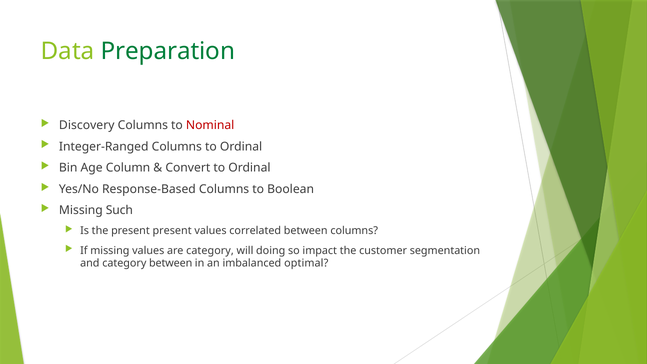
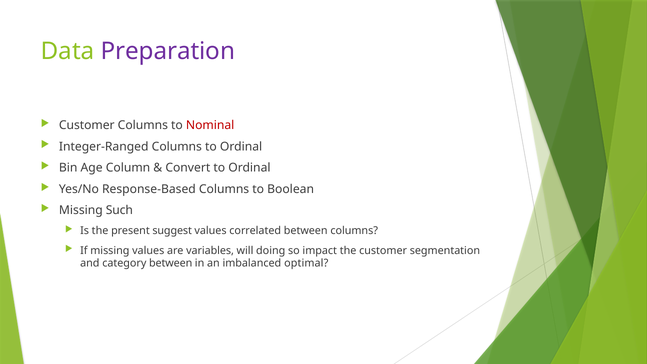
Preparation colour: green -> purple (168, 51)
Discovery: Discovery -> Customer (87, 125)
present present: present -> suggest (172, 231)
are category: category -> variables (210, 250)
